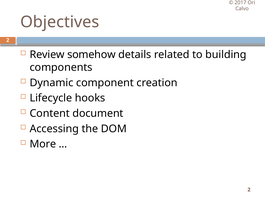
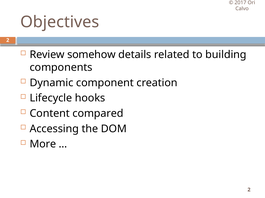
document: document -> compared (98, 114)
